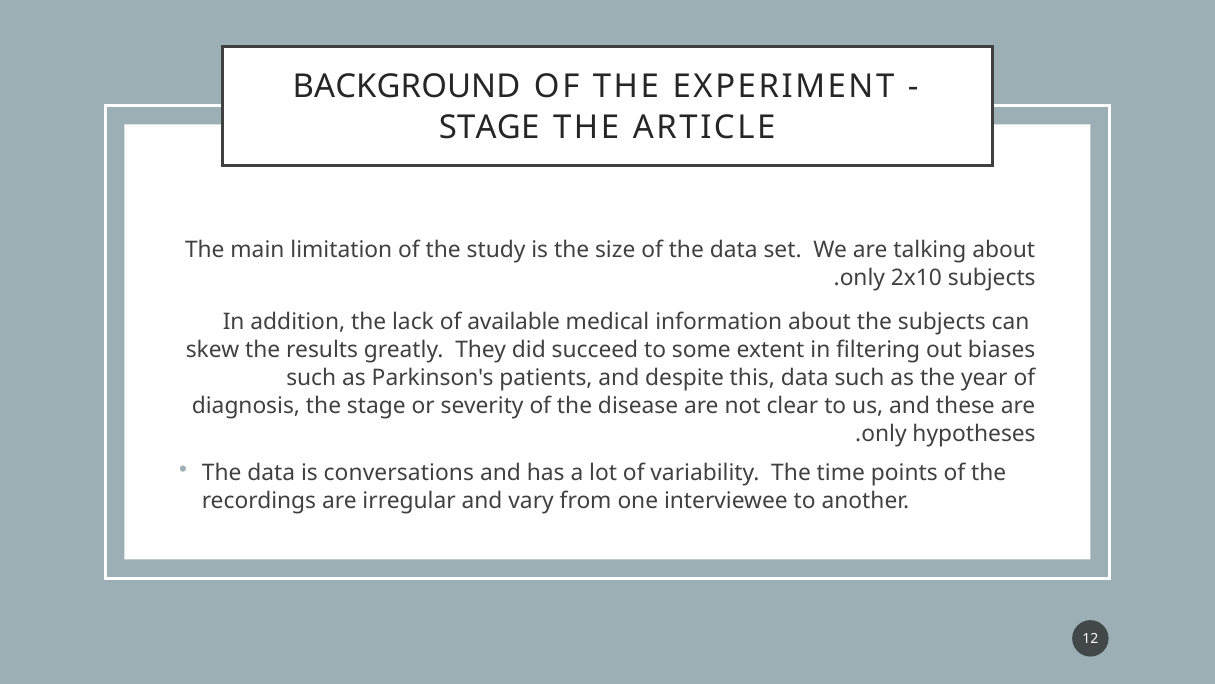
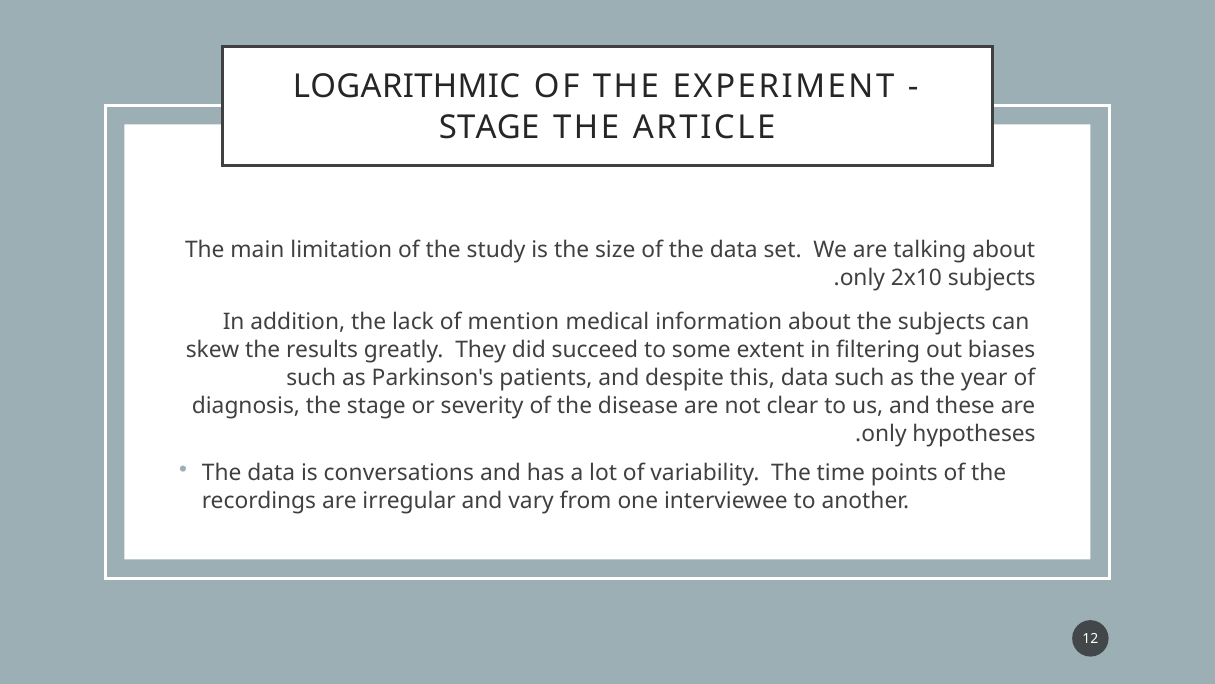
BACKGROUND: BACKGROUND -> LOGARITHMIC (406, 87)
available: available -> mention (514, 322)
